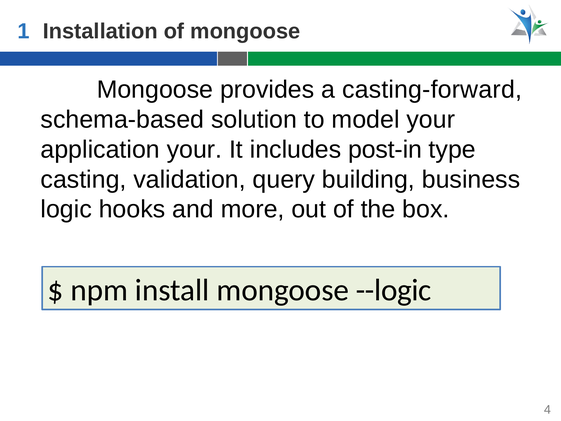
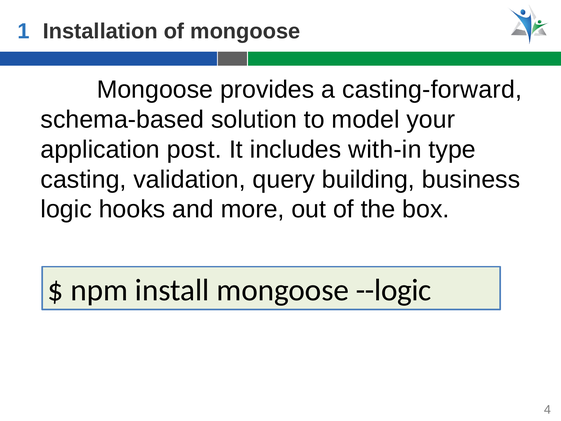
application your: your -> post (194, 149)
post-in: post-in -> with-in (385, 149)
